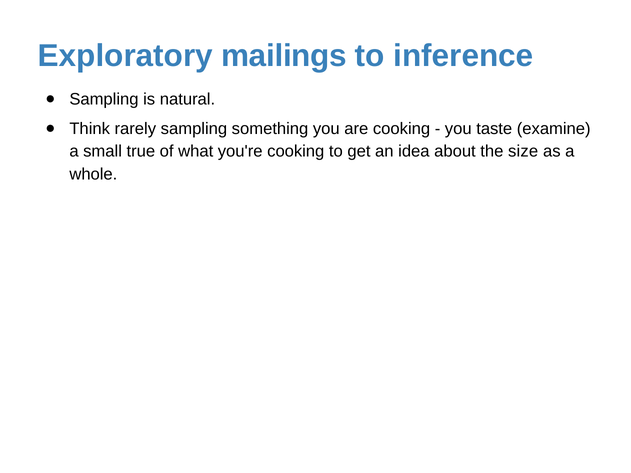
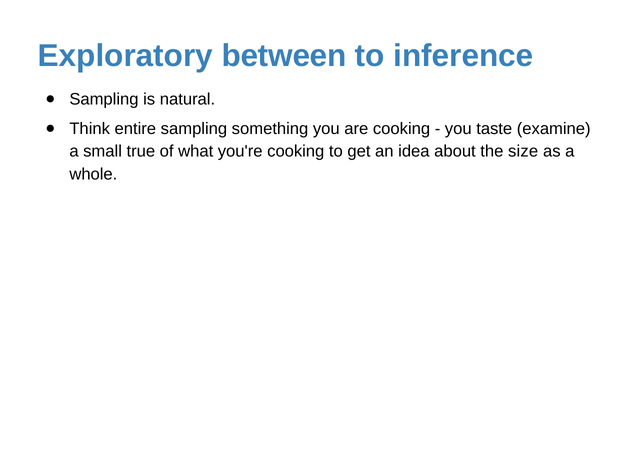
mailings: mailings -> between (284, 56)
rarely: rarely -> entire (135, 129)
